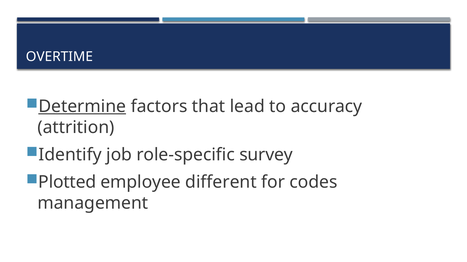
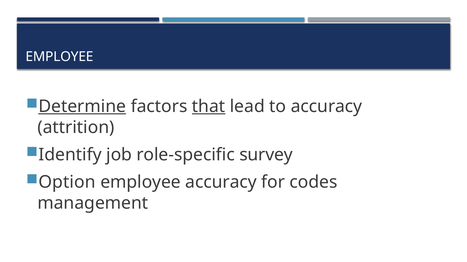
OVERTIME: OVERTIME -> EMPLOYEE (59, 57)
that underline: none -> present (209, 107)
Plotted: Plotted -> Option (67, 183)
employee different: different -> accuracy (221, 183)
